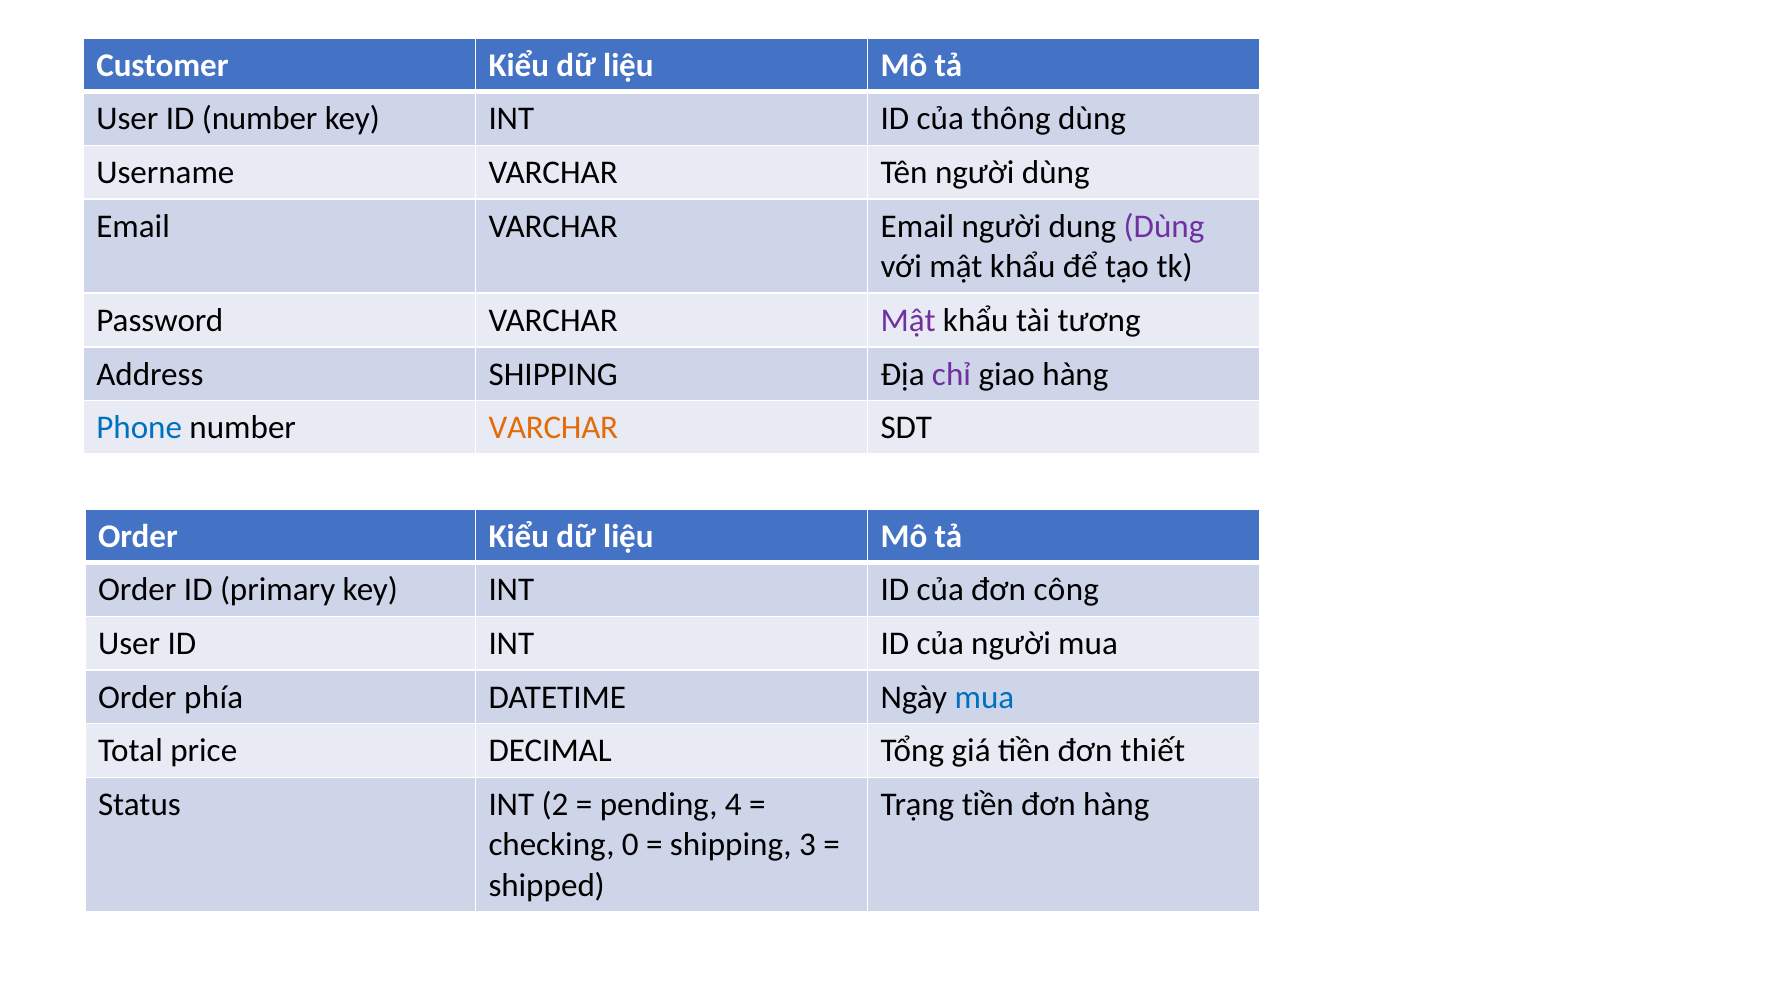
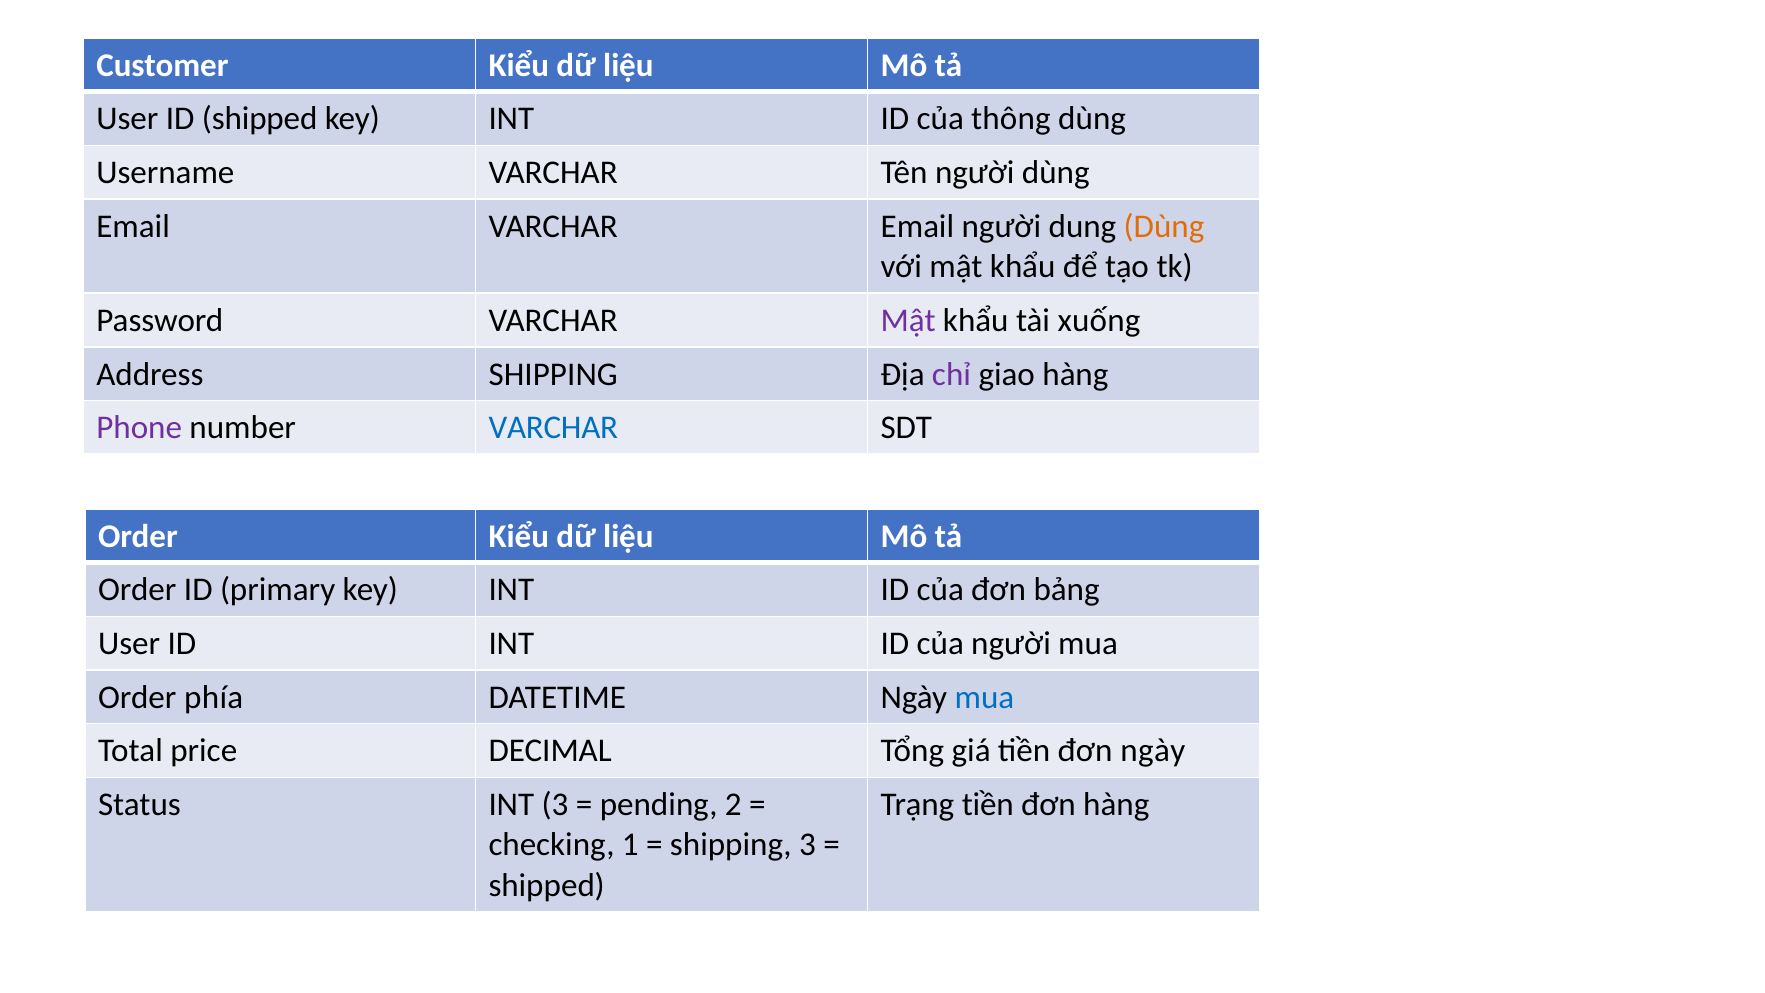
ID number: number -> shipped (260, 119)
Dùng colour: purple -> orange (1164, 226)
tương: tương -> xuống (1099, 320)
Phone colour: blue -> purple (139, 428)
VARCHAR colour: orange -> blue (553, 428)
công: công -> bảng (1067, 590)
đơn thiết: thiết -> ngày (1153, 751)
INT 2: 2 -> 3 (555, 804)
4: 4 -> 2 (733, 804)
0: 0 -> 1 (630, 845)
